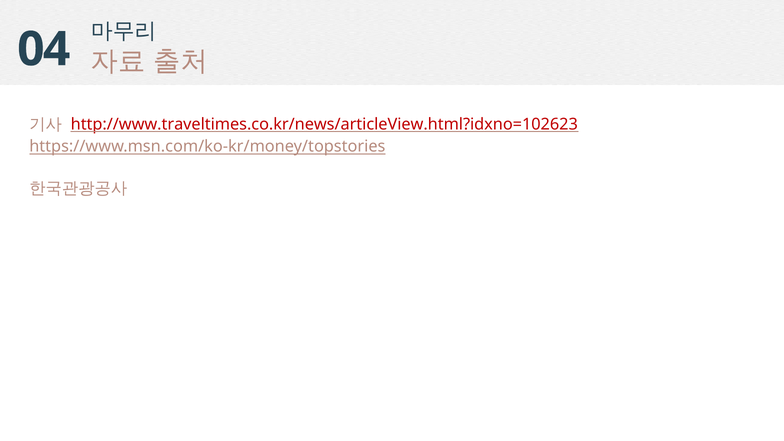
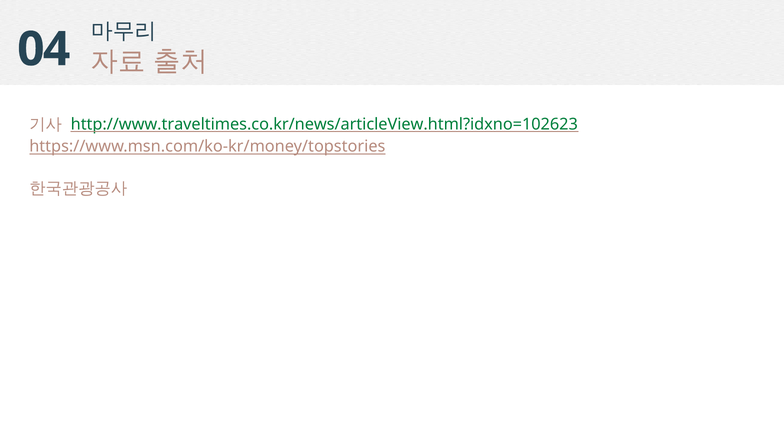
http://www.traveltimes.co.kr/news/articleView.html?idxno=102623 colour: red -> green (324, 124)
